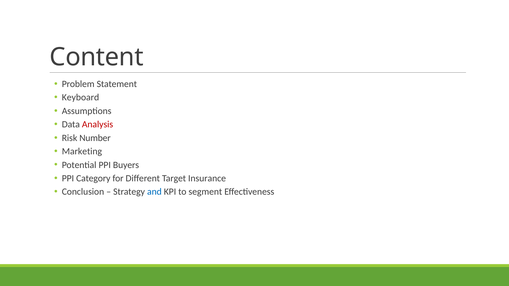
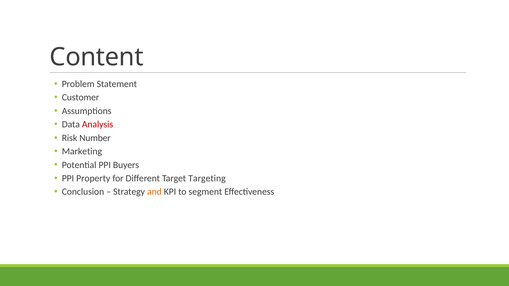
Keyboard: Keyboard -> Customer (81, 98)
Category: Category -> Property (93, 179)
Insurance: Insurance -> Targeting (207, 179)
and colour: blue -> orange (154, 192)
